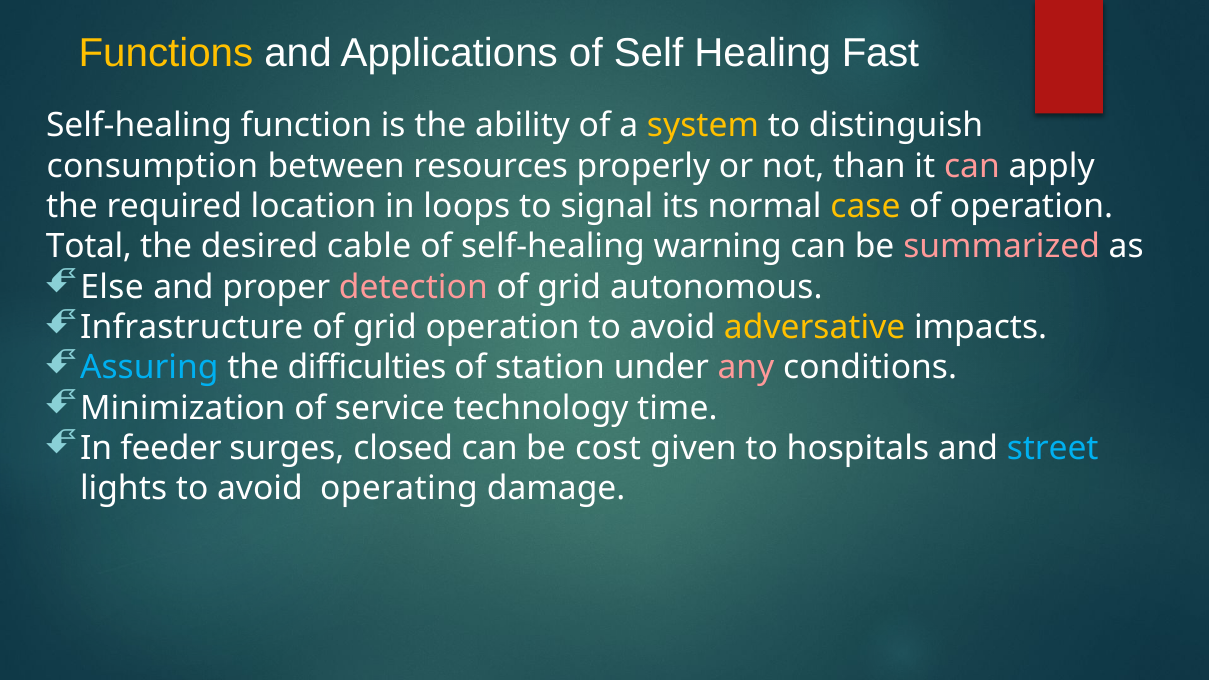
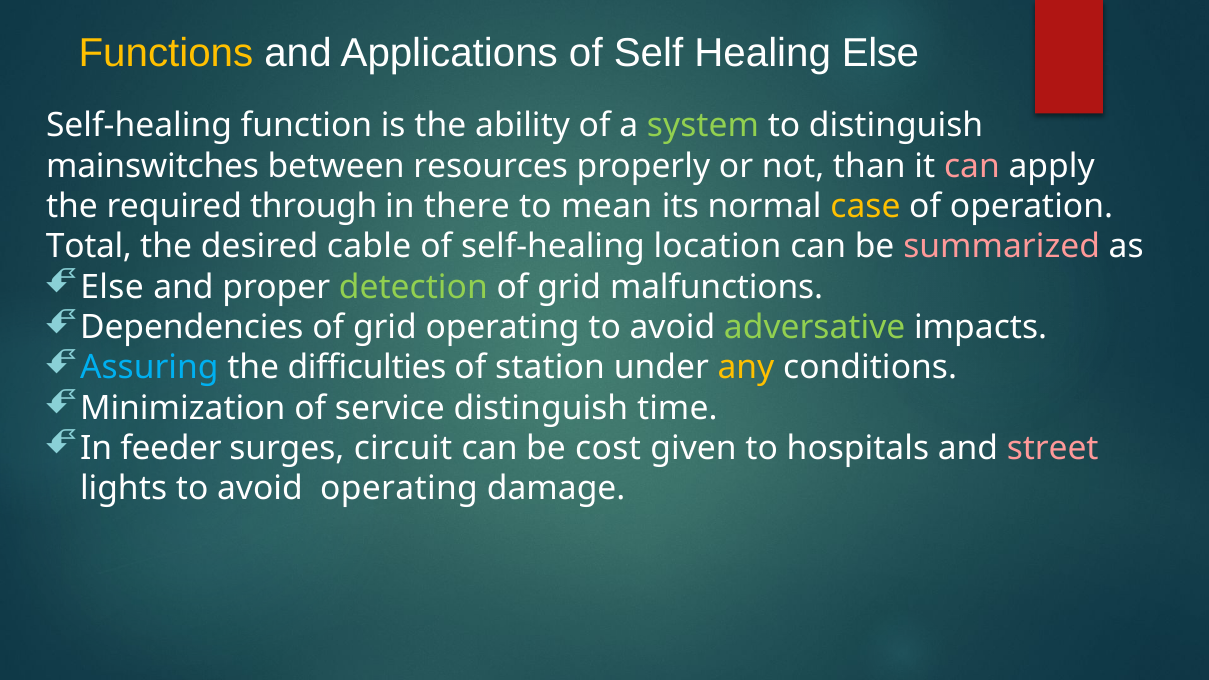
Healing Fast: Fast -> Else (880, 53)
system colour: yellow -> light green (703, 126)
consumption: consumption -> mainswitches (153, 166)
location: location -> through (314, 206)
loops: loops -> there (467, 206)
signal: signal -> mean (607, 206)
warning: warning -> location (717, 247)
detection colour: pink -> light green (413, 287)
autonomous: autonomous -> malfunctions (717, 287)
Infrastructure: Infrastructure -> Dependencies (192, 327)
grid operation: operation -> operating (503, 327)
adversative colour: yellow -> light green (815, 327)
any colour: pink -> yellow (746, 368)
service technology: technology -> distinguish (541, 408)
closed: closed -> circuit (403, 448)
street colour: light blue -> pink (1053, 448)
